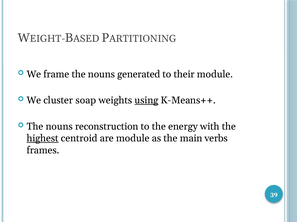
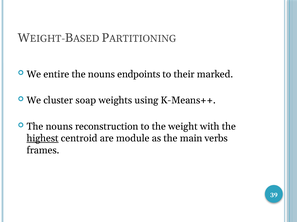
frame: frame -> entire (56, 74)
generated: generated -> endpoints (139, 74)
their module: module -> marked (215, 74)
using underline: present -> none (146, 101)
energy: energy -> weight (183, 127)
